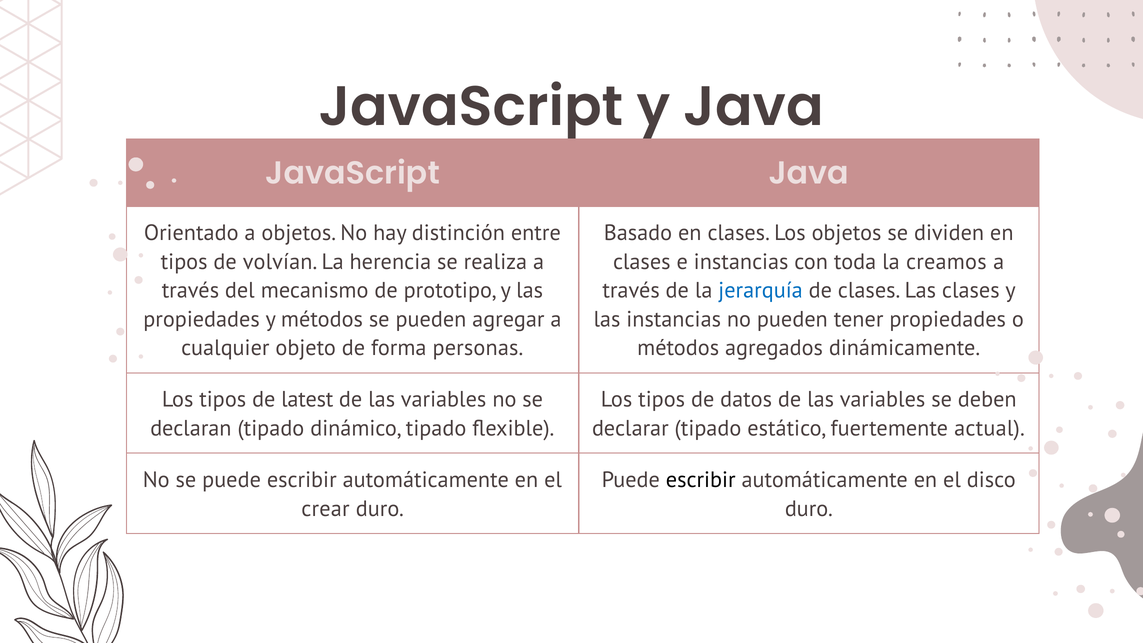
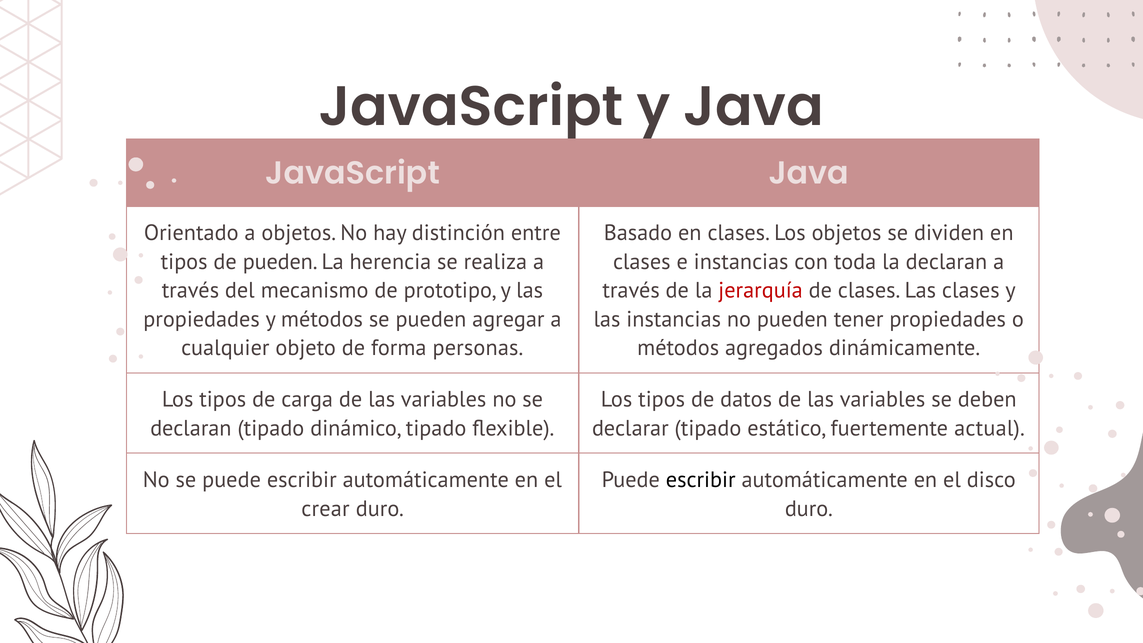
de volvían: volvían -> pueden (280, 262)
la creamos: creamos -> declaran (946, 262)
jerarquía colour: blue -> red (761, 290)
latest: latest -> carga (307, 400)
